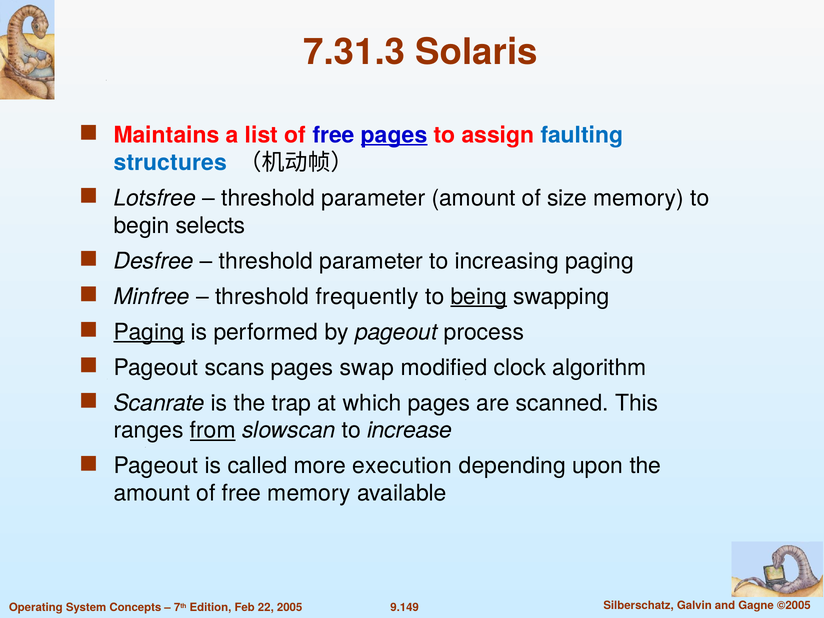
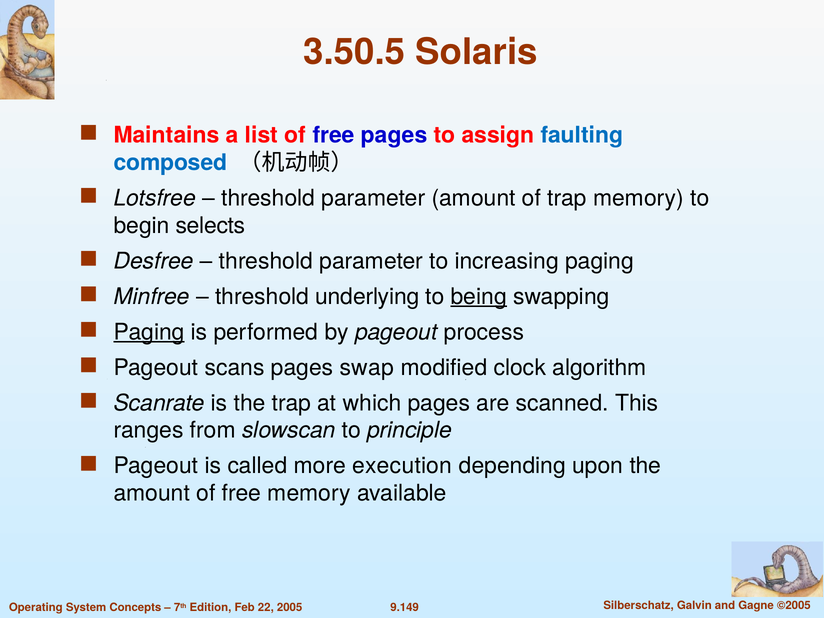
7.31.3: 7.31.3 -> 3.50.5 (354, 52)
pages underline: present -> none (394, 135)
structures: structures -> composed (170, 163)
of size: size -> trap (567, 198)
frequently: frequently -> underlying (367, 296)
from underline: present -> none (213, 430)
increase: increase -> principle (410, 430)
